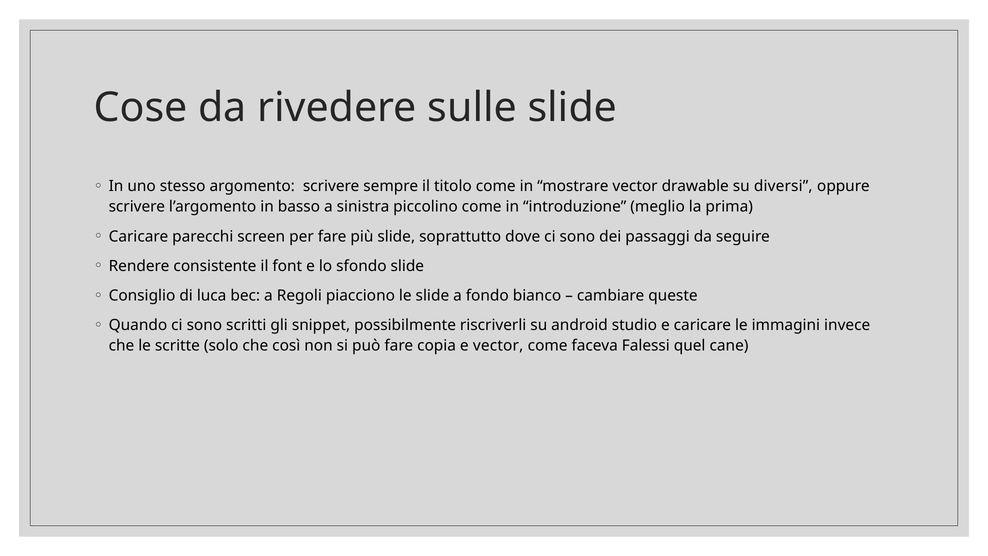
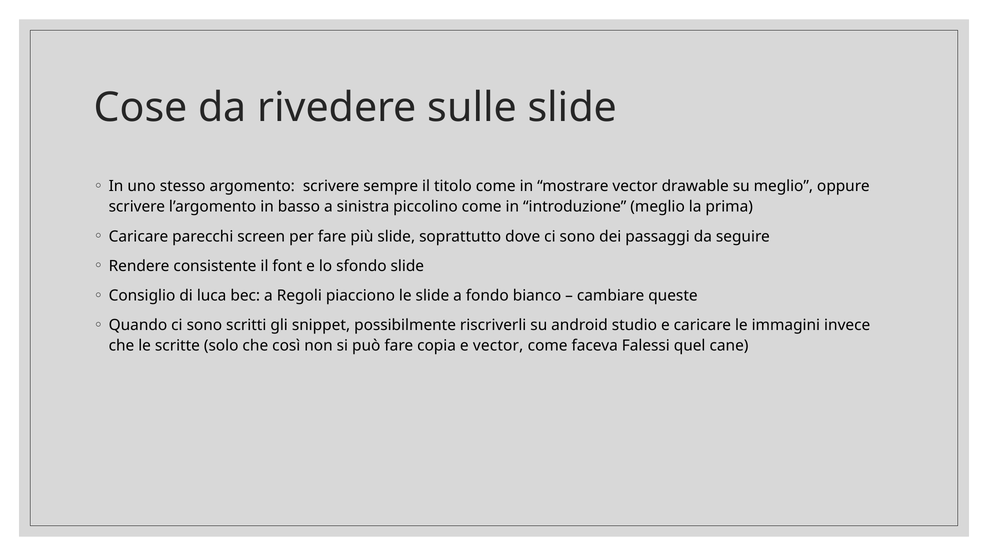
su diversi: diversi -> meglio (783, 186)
